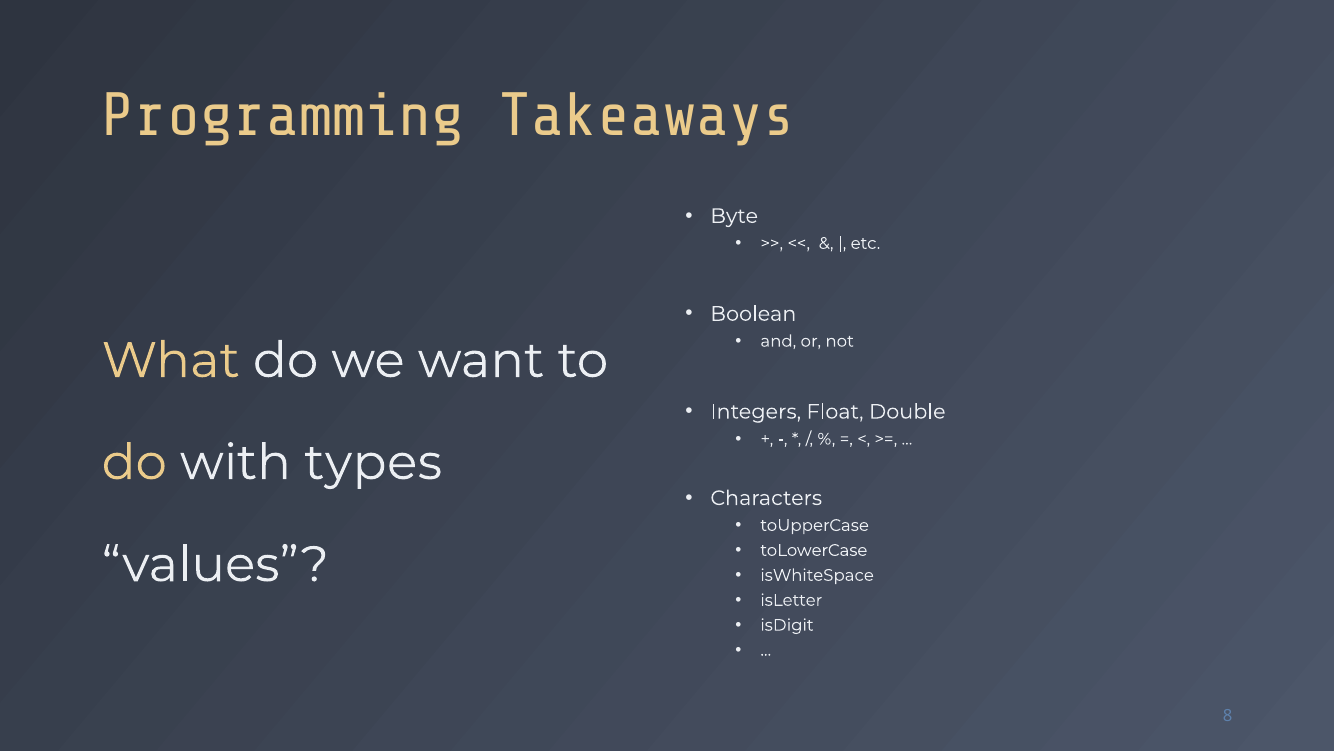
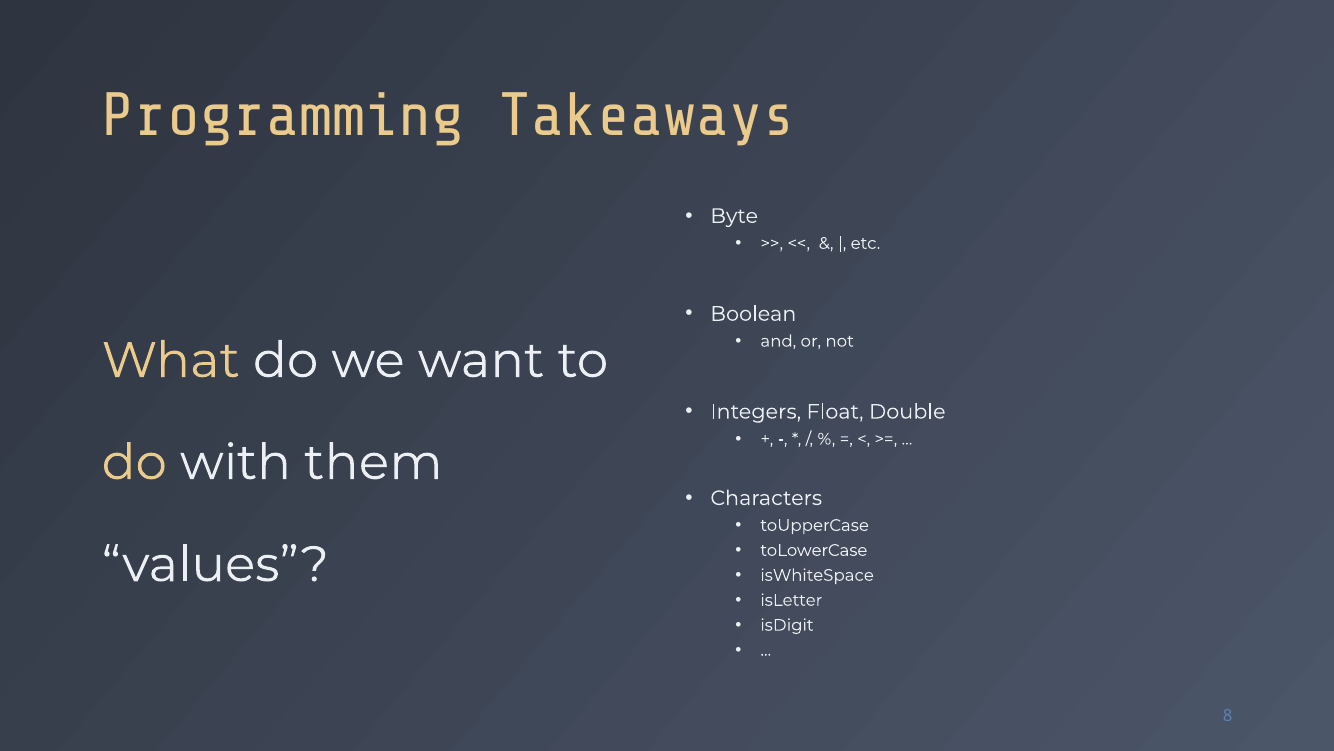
types: types -> them (373, 462)
